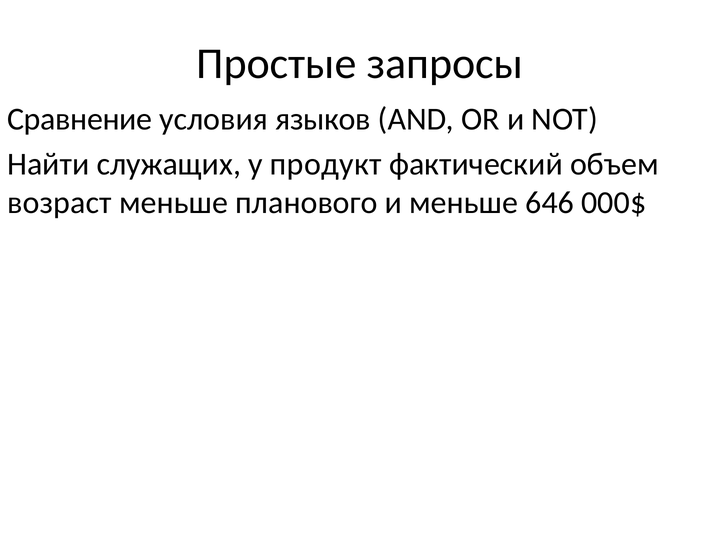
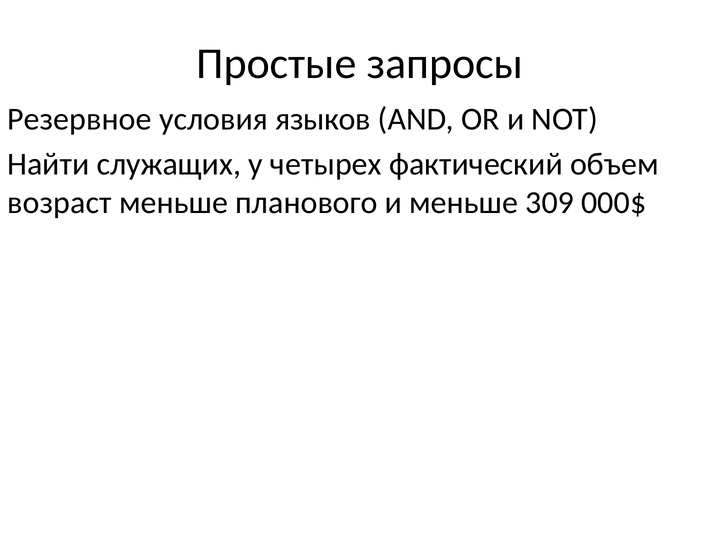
Сравнение: Сравнение -> Резервное (80, 119)
продукт: продукт -> четырех (326, 164)
646: 646 -> 309 (550, 202)
